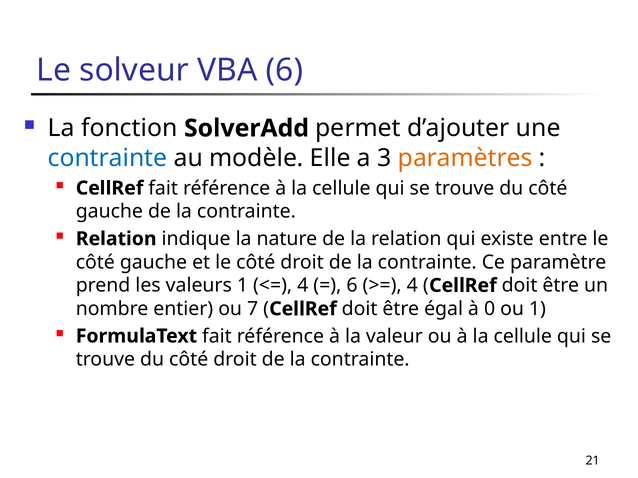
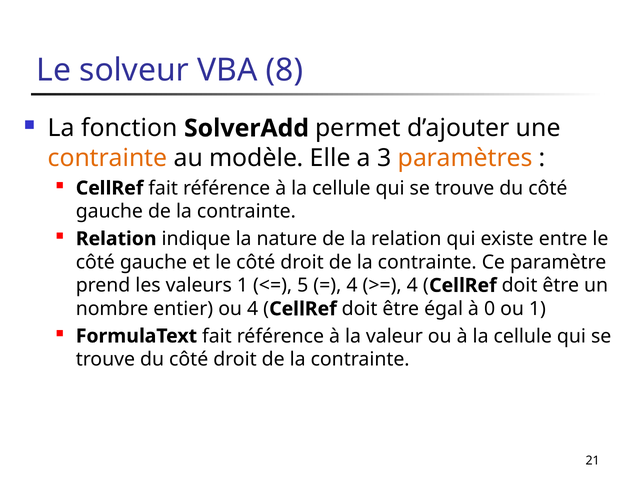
VBA 6: 6 -> 8 (285, 70)
contrainte colour: blue -> orange (108, 158)
4: 4 -> 5 (303, 286)
6: 6 -> 4 (352, 286)
ou 7: 7 -> 4 (253, 309)
